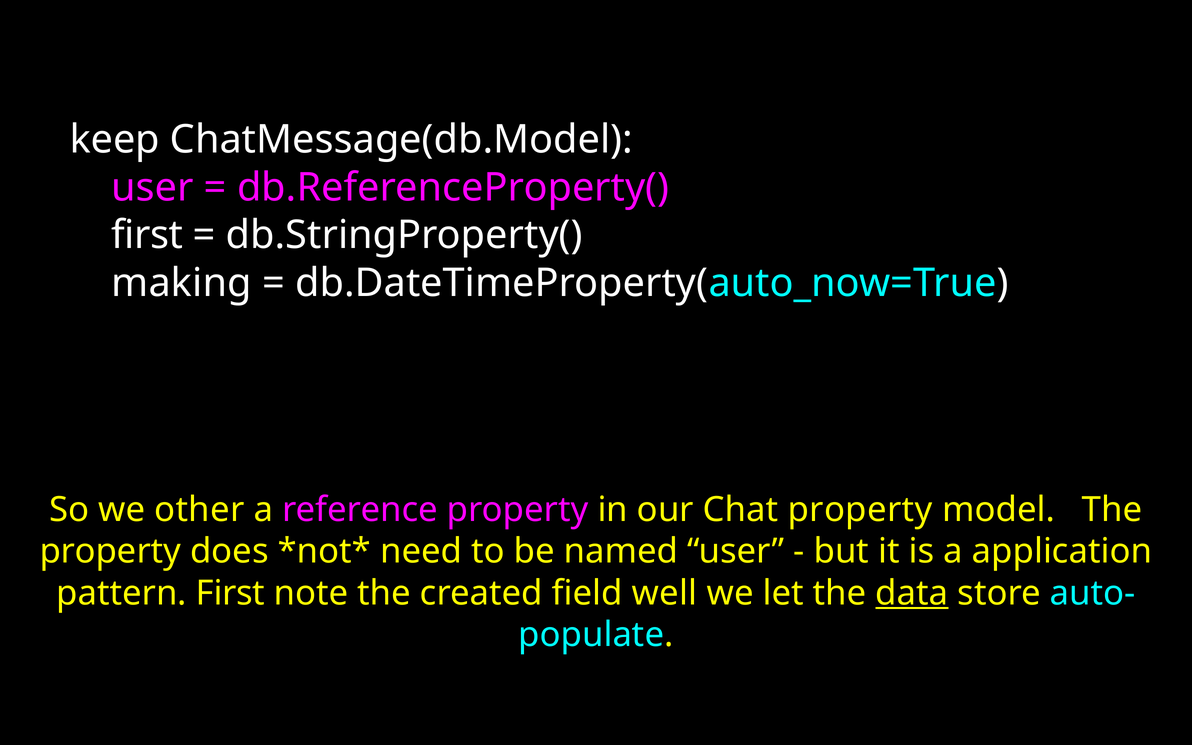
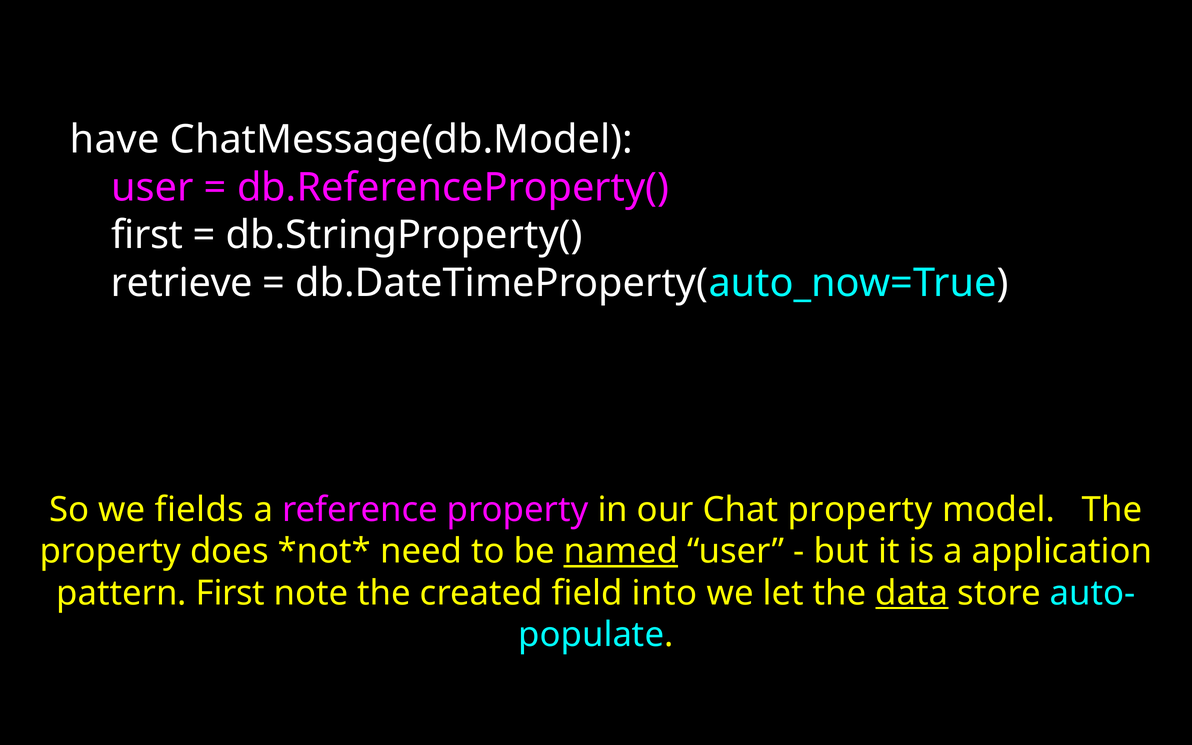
keep: keep -> have (115, 140)
making: making -> retrieve (182, 283)
other: other -> fields (199, 510)
named underline: none -> present (621, 551)
well: well -> into (665, 593)
